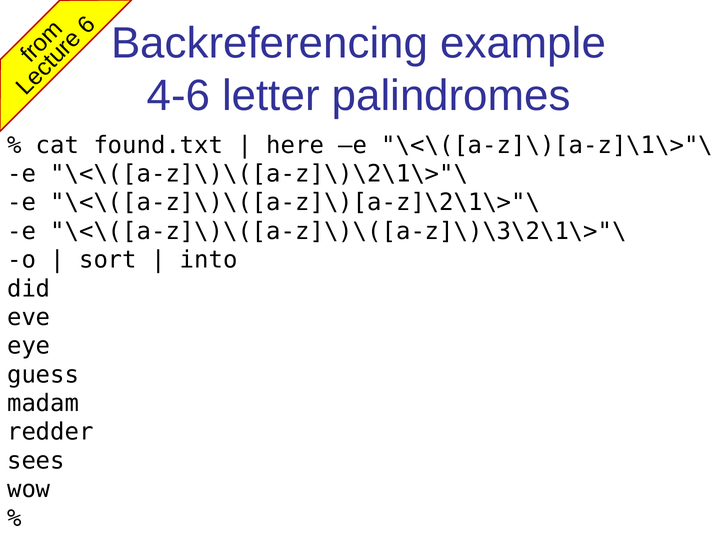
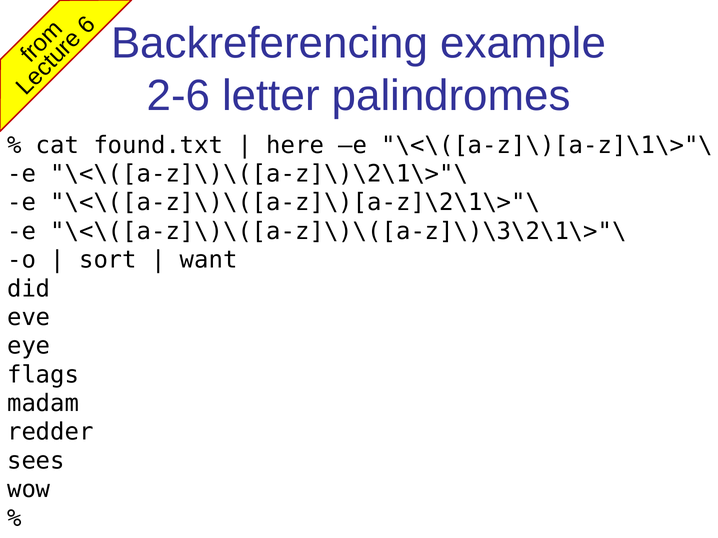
4-6: 4-6 -> 2-6 (178, 96)
into: into -> want (209, 260)
guess: guess -> flags (43, 375)
